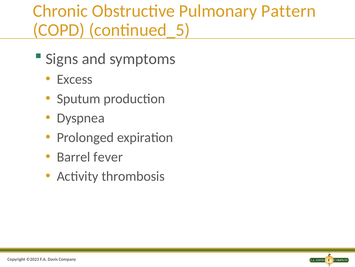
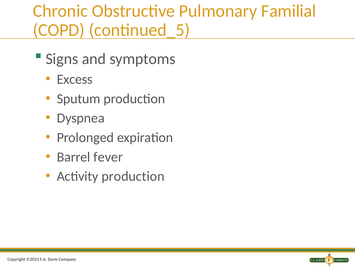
Pattern: Pattern -> Familial (289, 11)
Activity thrombosis: thrombosis -> production (133, 176)
